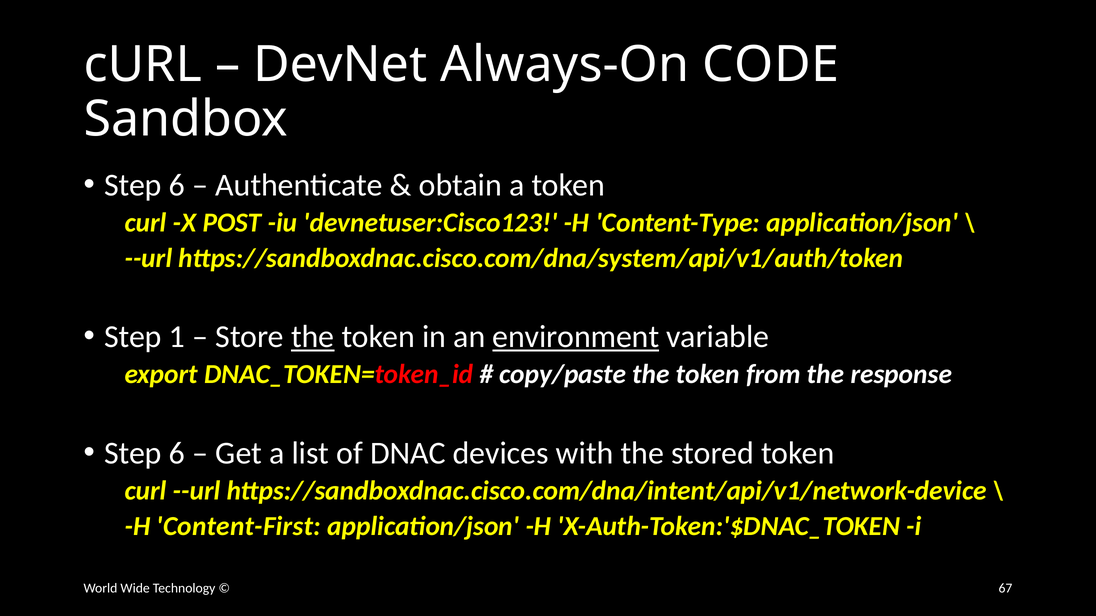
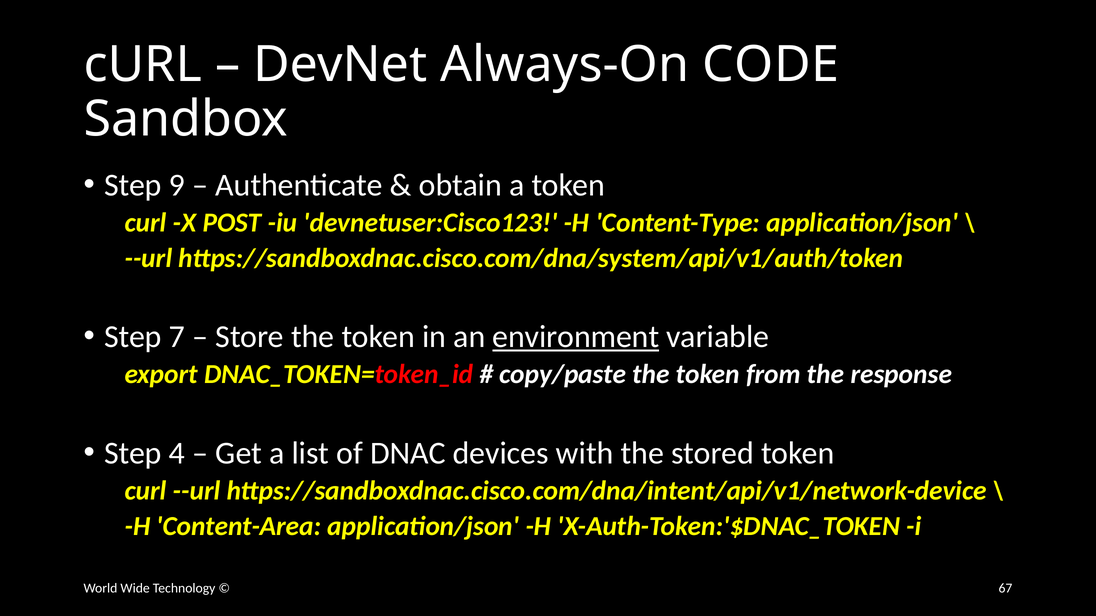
6: 6 -> 9 (177, 185)
1: 1 -> 7 (177, 337)
the underline: present -> none (313, 337)
6: 6 -> 4 (177, 453)
Content-First: Content-First -> Content-Area (239, 526)
